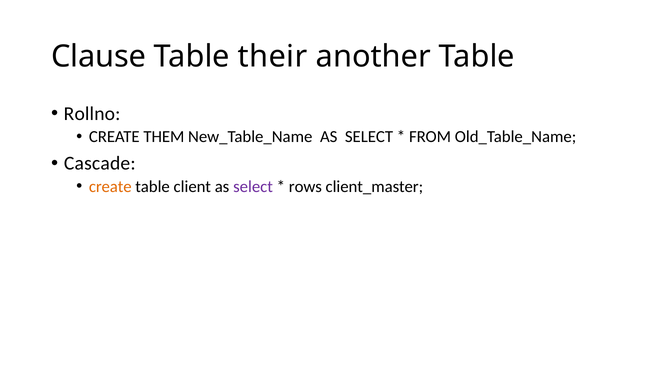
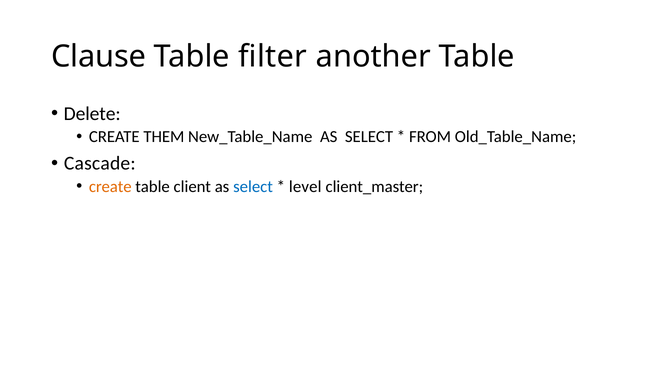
their: their -> filter (273, 56)
Rollno: Rollno -> Delete (92, 113)
select colour: purple -> blue (253, 186)
rows: rows -> level (305, 186)
